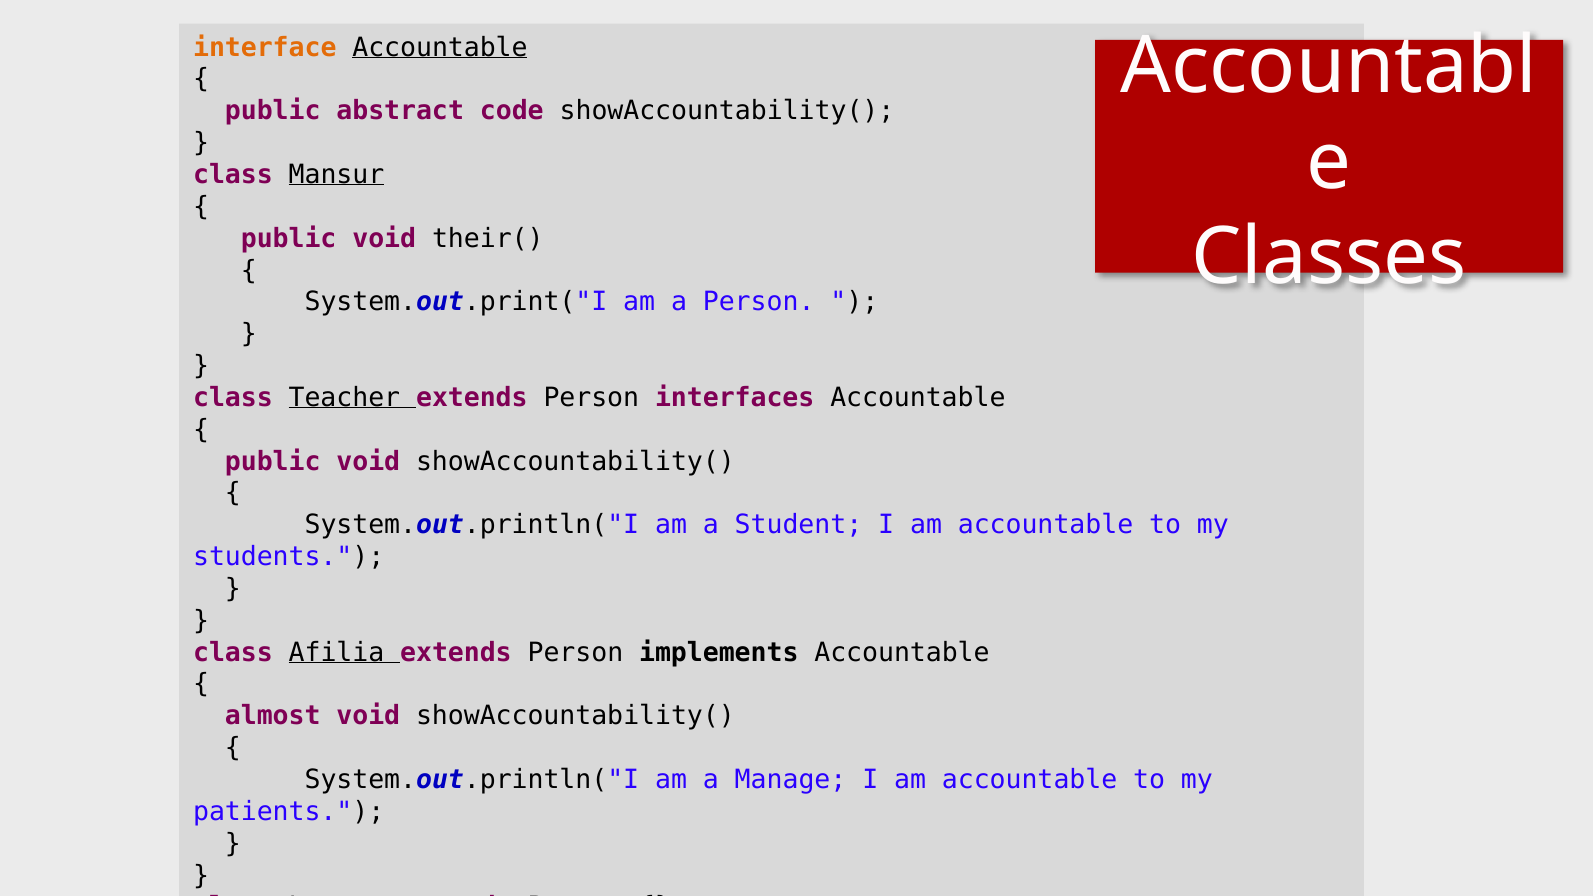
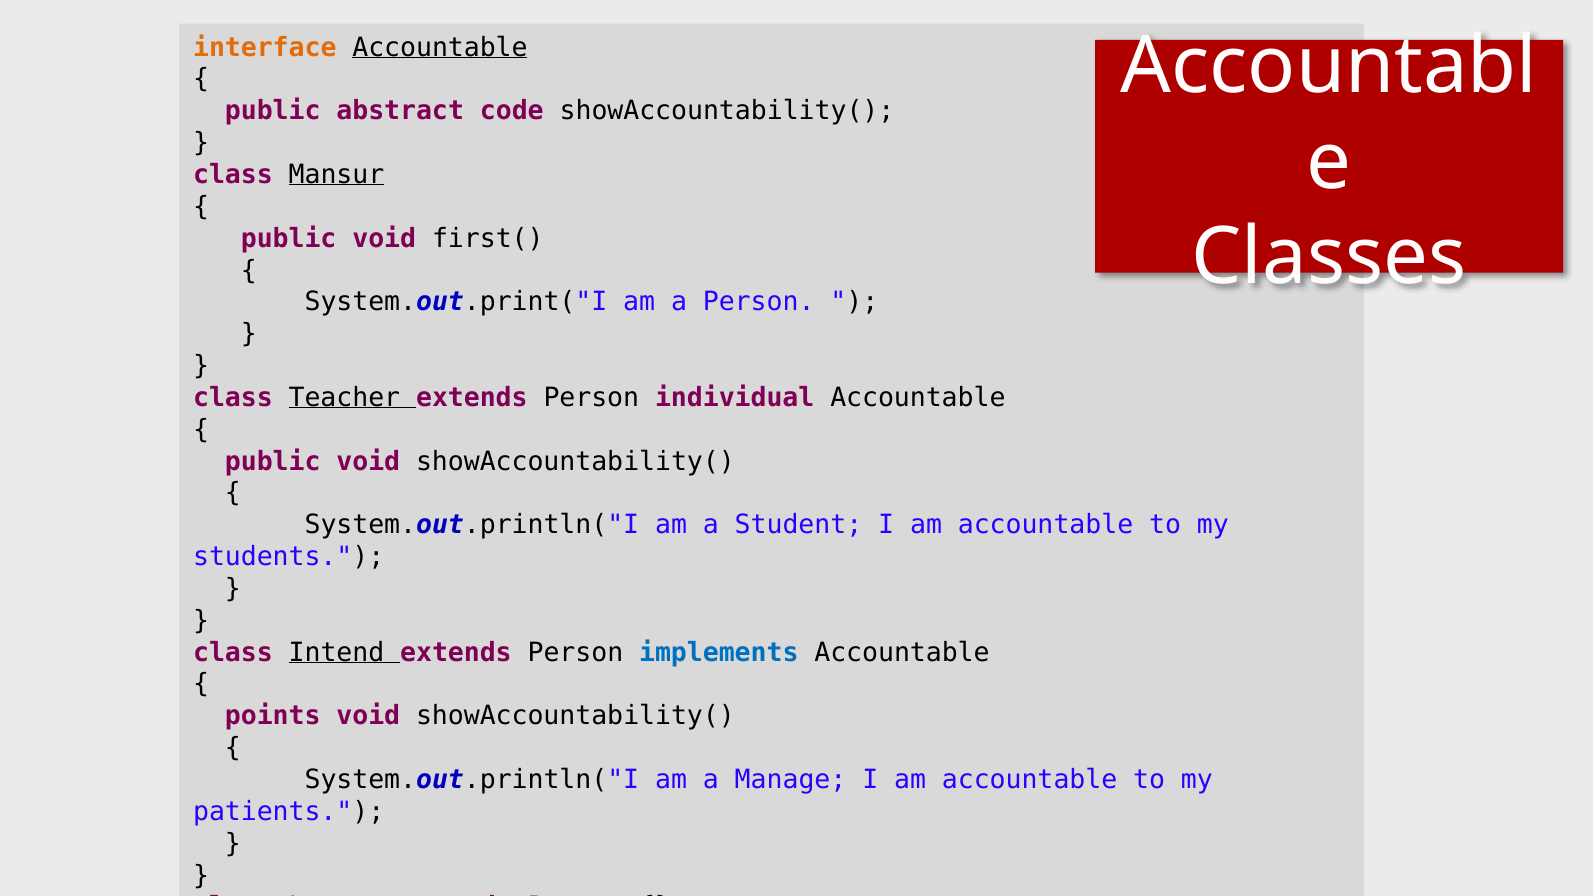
their(: their( -> first( (488, 238)
interfaces: interfaces -> individual (735, 398)
Afilia: Afilia -> Intend (336, 652)
implements colour: black -> blue (719, 652)
almost: almost -> points (273, 716)
